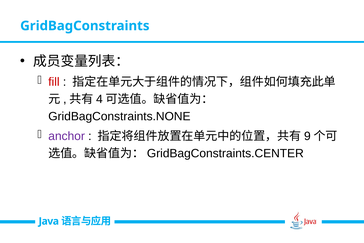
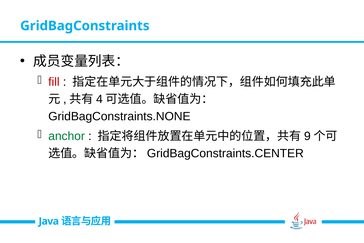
anchor colour: purple -> green (67, 136)
